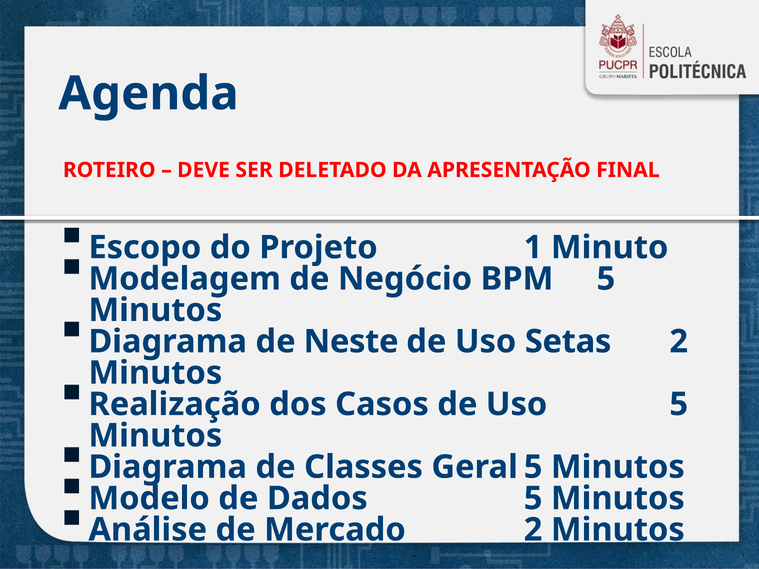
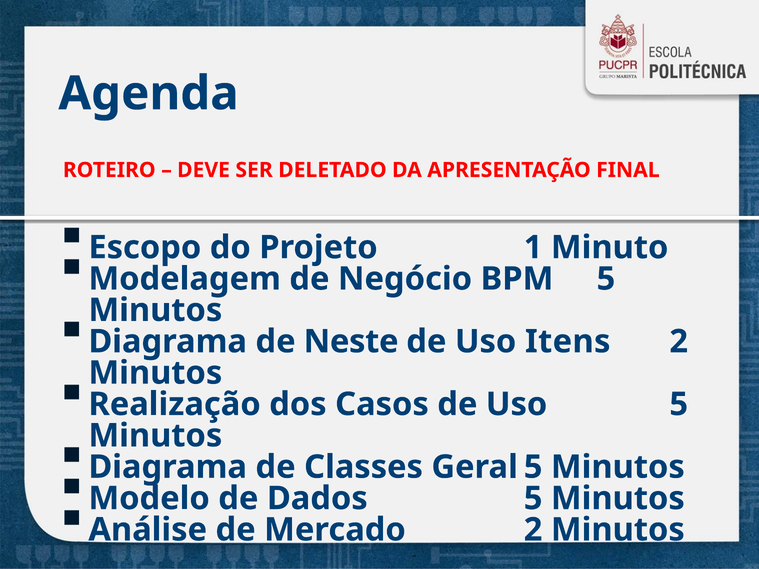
Setas: Setas -> Itens (568, 342)
